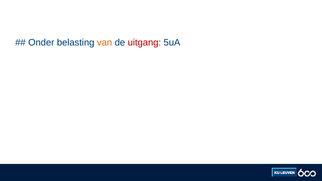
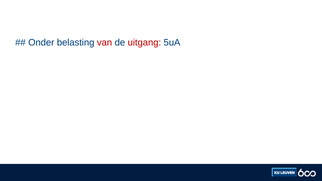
van colour: orange -> red (105, 43)
